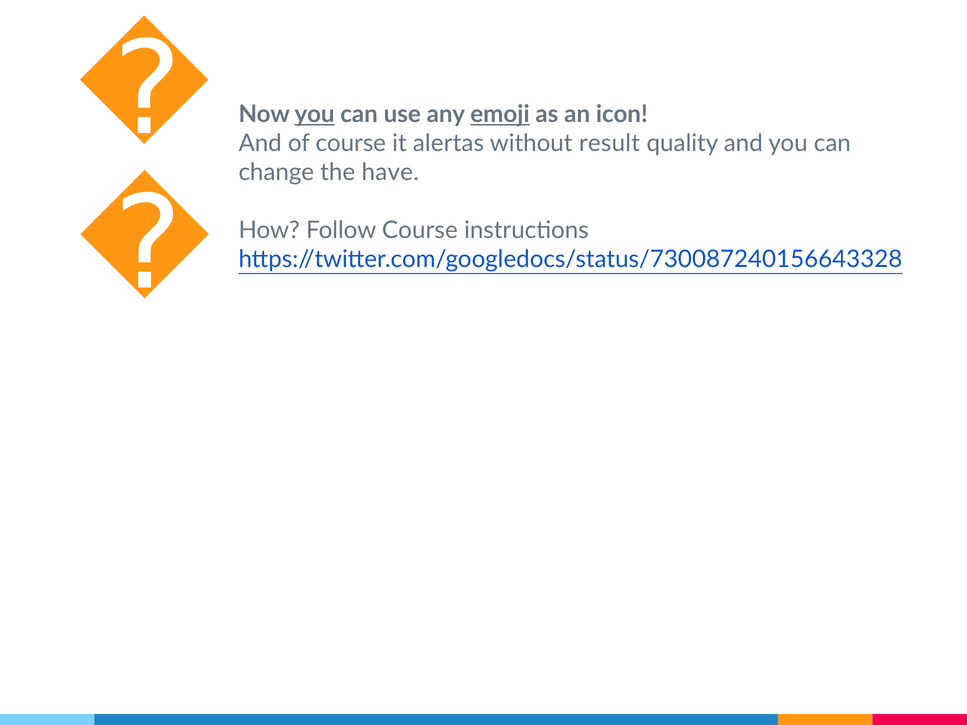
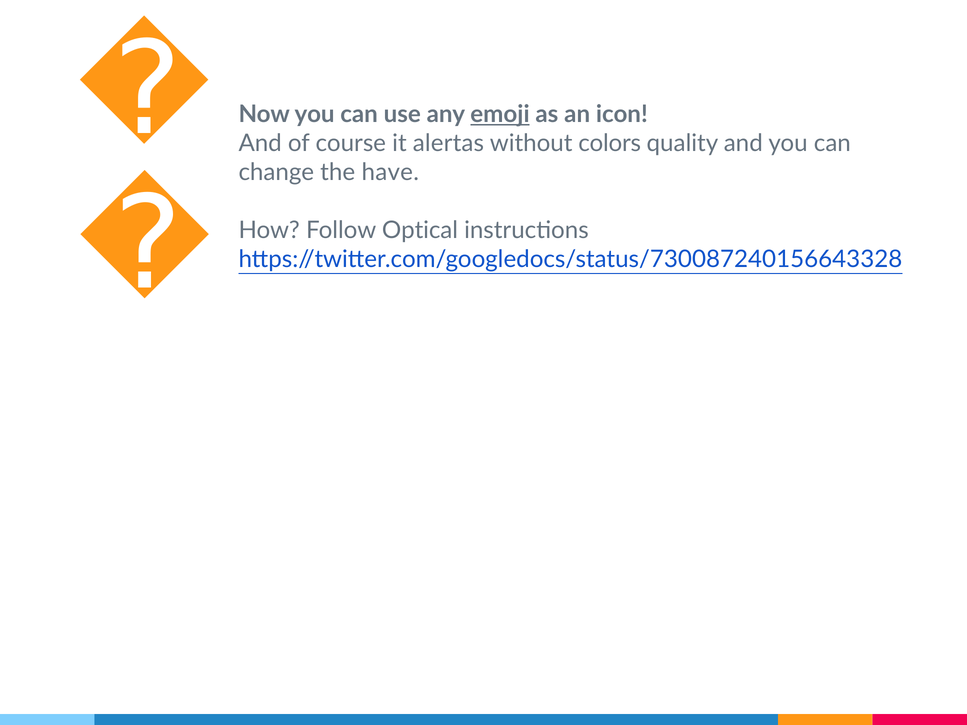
you underline: present -> none (315, 114)
result: result -> colors (610, 143)
Follow Course: Course -> Optical (420, 230)
